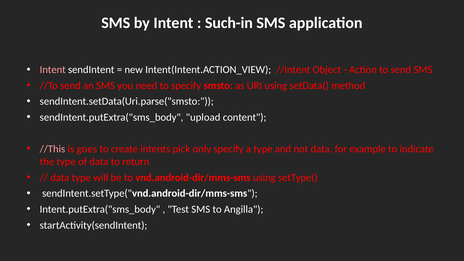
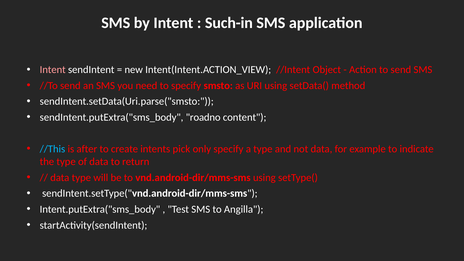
upload: upload -> roadno (203, 117)
//This colour: pink -> light blue (52, 149)
goes: goes -> after (87, 149)
